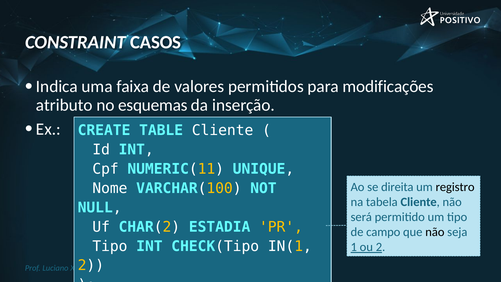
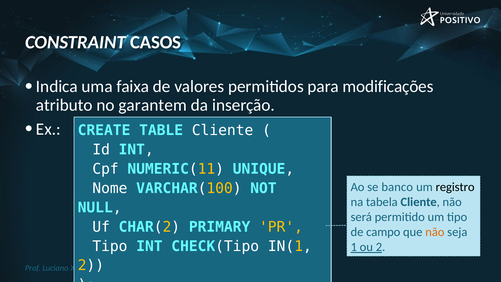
esquemas: esquemas -> garantem (153, 105)
direita: direita -> banco (397, 187)
ESTADIA: ESTADIA -> PRIMARY (220, 227)
não colour: black -> orange (435, 232)
